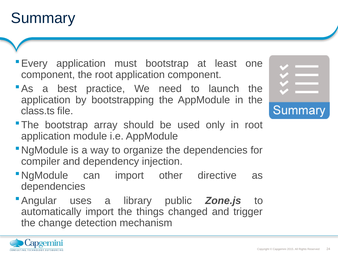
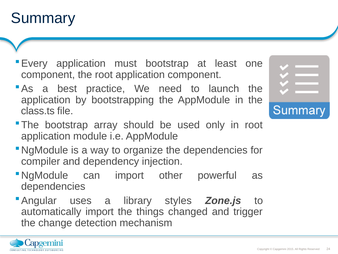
directive: directive -> powerful (217, 175)
public: public -> styles (178, 200)
